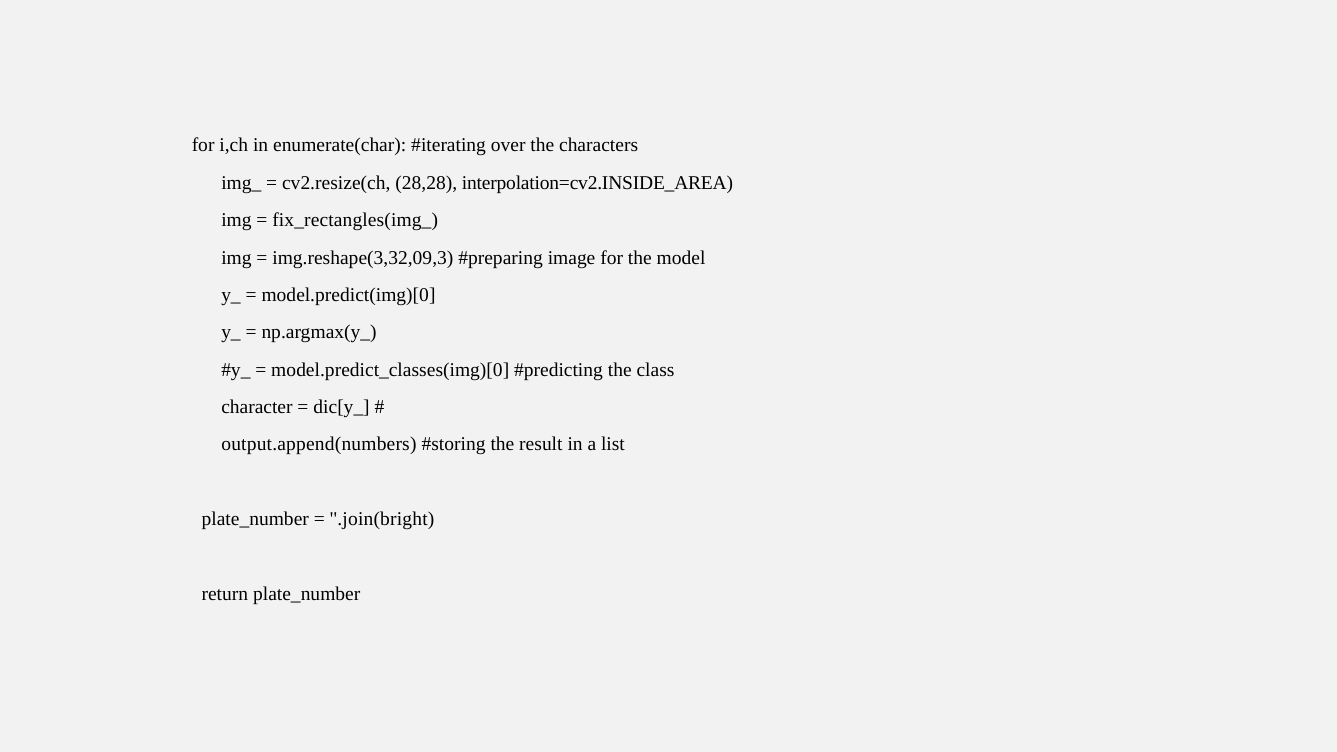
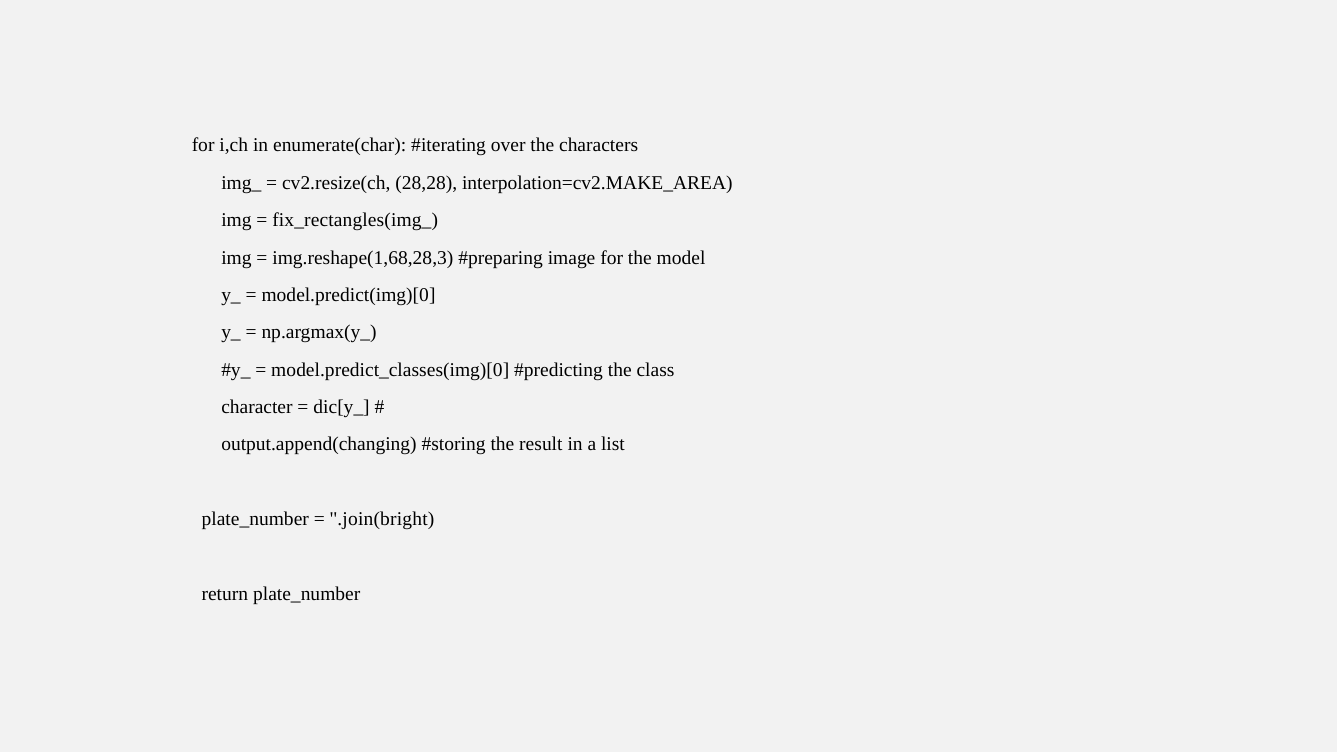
interpolation=cv2.INSIDE_AREA: interpolation=cv2.INSIDE_AREA -> interpolation=cv2.MAKE_AREA (597, 183)
img.reshape(3,32,09,3: img.reshape(3,32,09,3 -> img.reshape(1,68,28,3 (363, 258)
output.append(numbers: output.append(numbers -> output.append(changing (319, 444)
